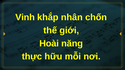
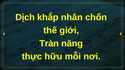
Vinh: Vinh -> Dịch (25, 17)
Hoài: Hoài -> Tràn (49, 44)
